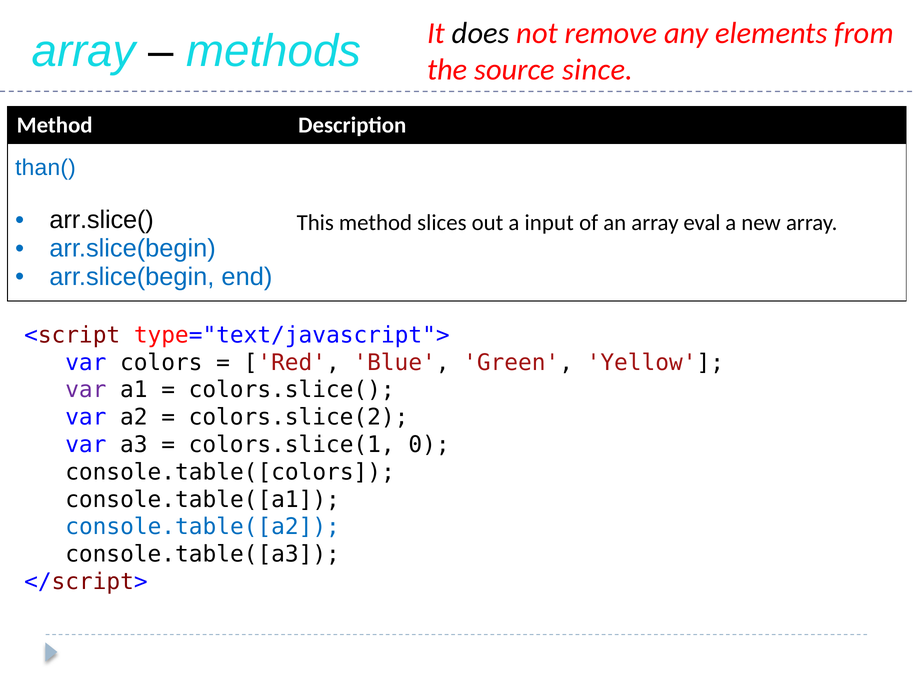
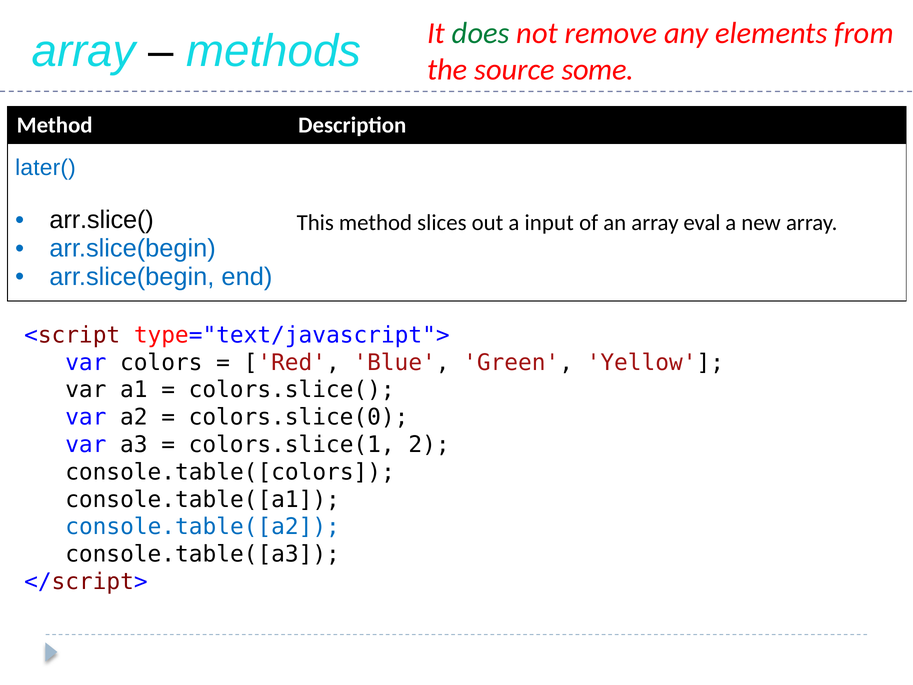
does colour: black -> green (481, 33)
since: since -> some (598, 70)
than(: than( -> later( (46, 167)
var colour: purple -> black (86, 390)
colors.slice(2: colors.slice(2 -> colors.slice(0 (299, 417)
0: 0 -> 2 (429, 445)
